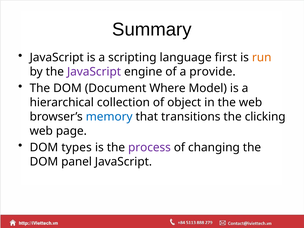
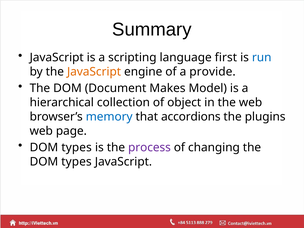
run colour: orange -> blue (262, 58)
JavaScript colour: purple -> orange (94, 72)
Where: Where -> Makes (167, 88)
transitions: transitions -> accordions (191, 117)
clicking: clicking -> plugins (265, 117)
panel: panel -> types (76, 162)
